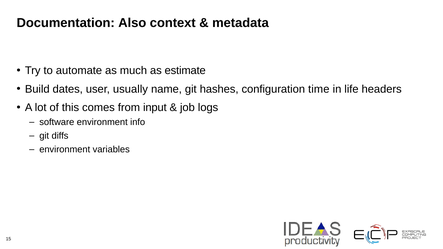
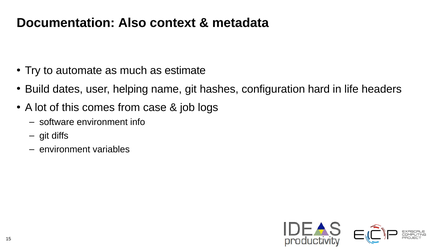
usually: usually -> helping (131, 89)
time: time -> hard (319, 89)
input: input -> case (155, 108)
